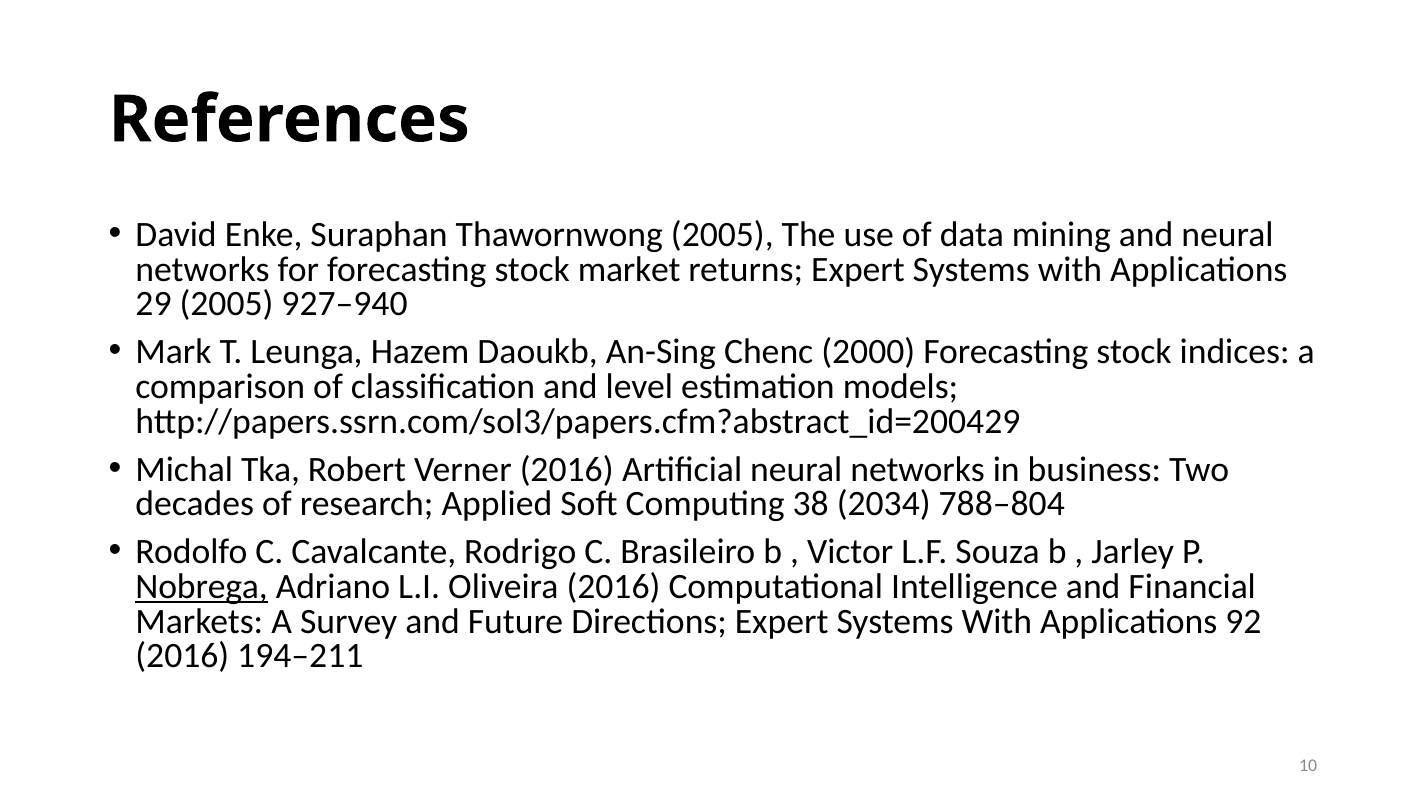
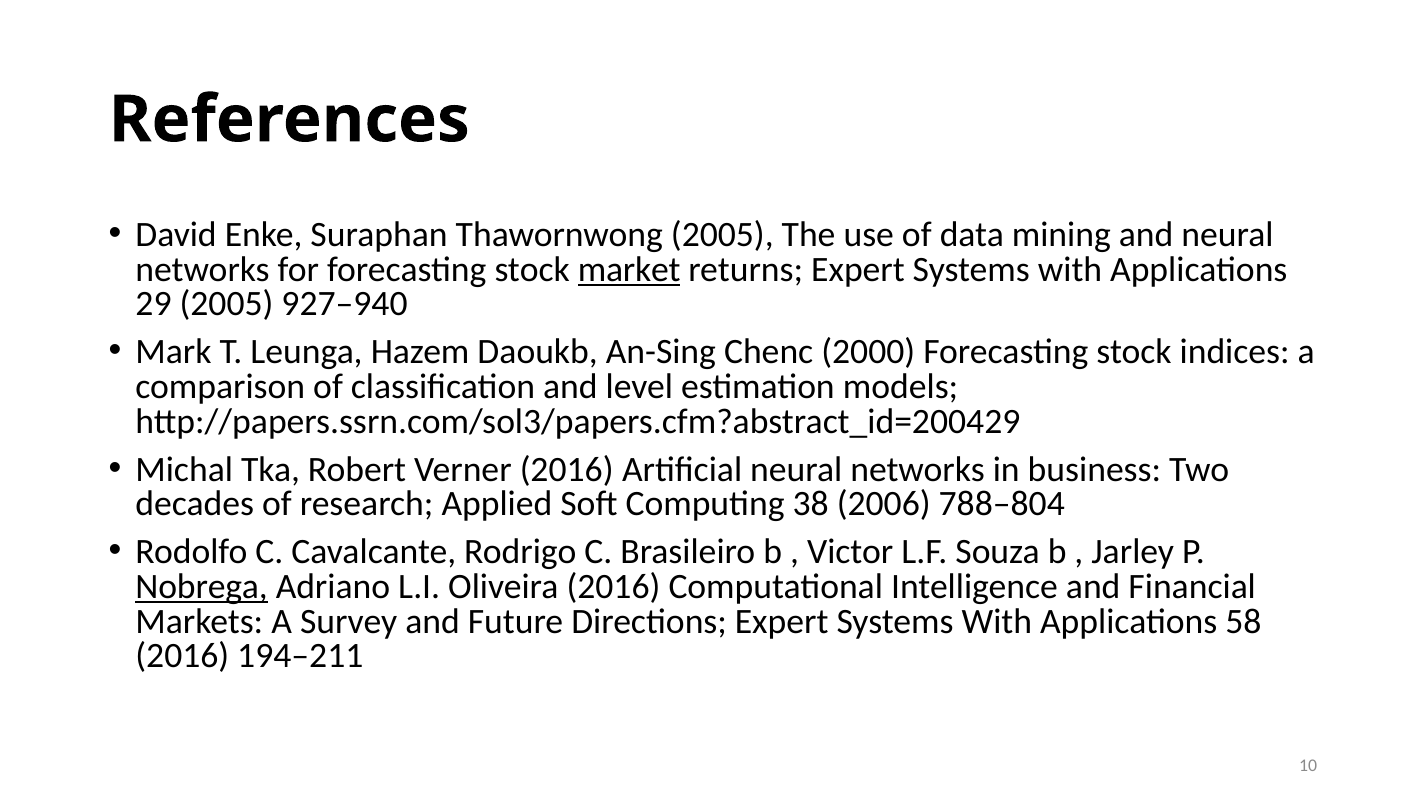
market underline: none -> present (629, 269)
2034: 2034 -> 2006 (884, 504)
92: 92 -> 58 (1243, 621)
